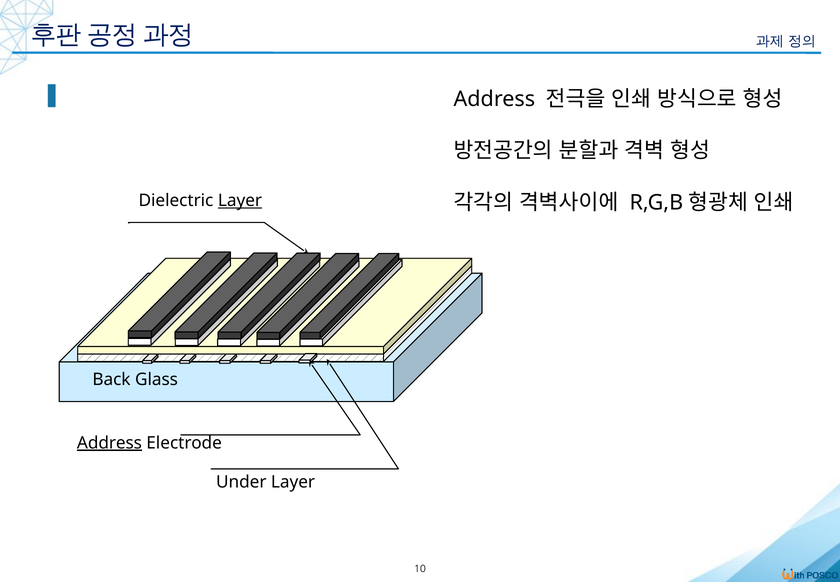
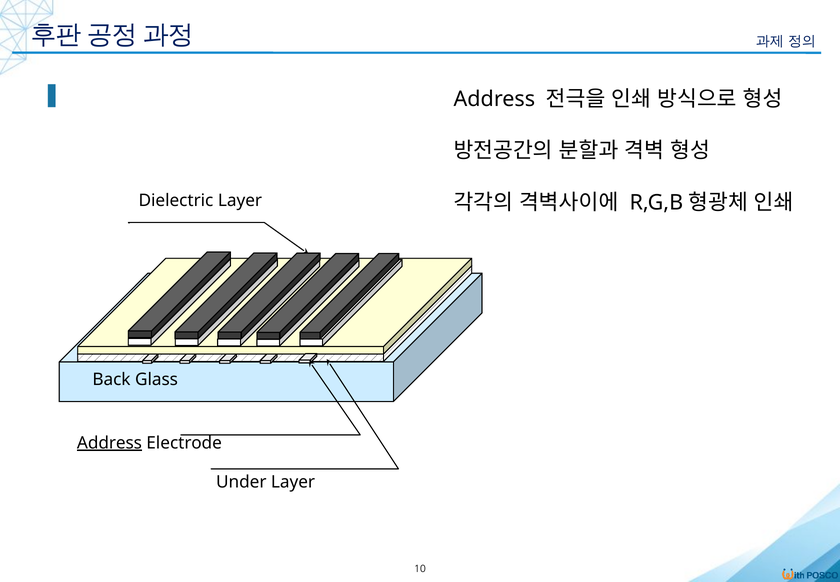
Layer underline: present -> none (240, 201)
